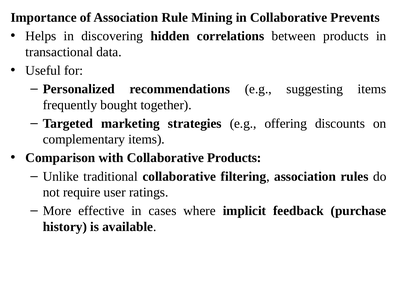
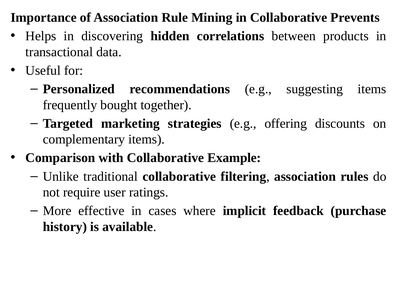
Collaborative Products: Products -> Example (234, 158)
